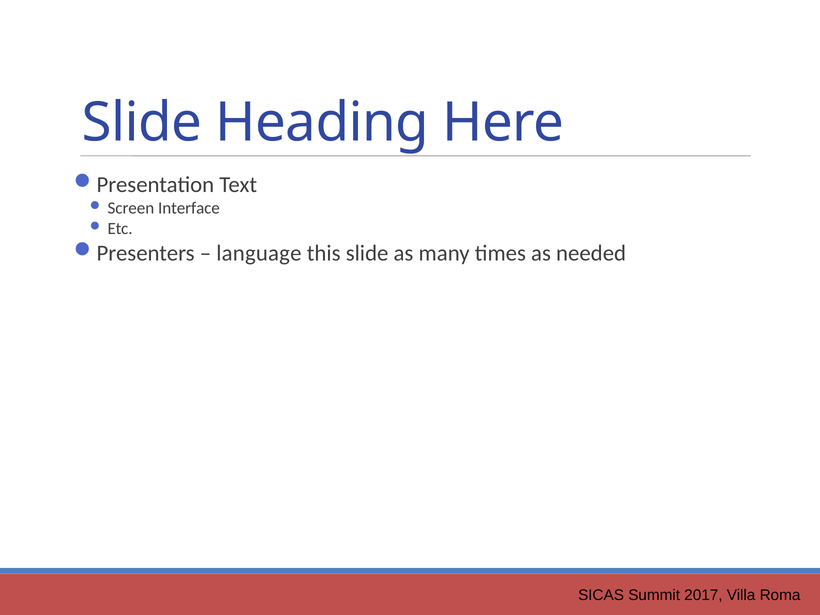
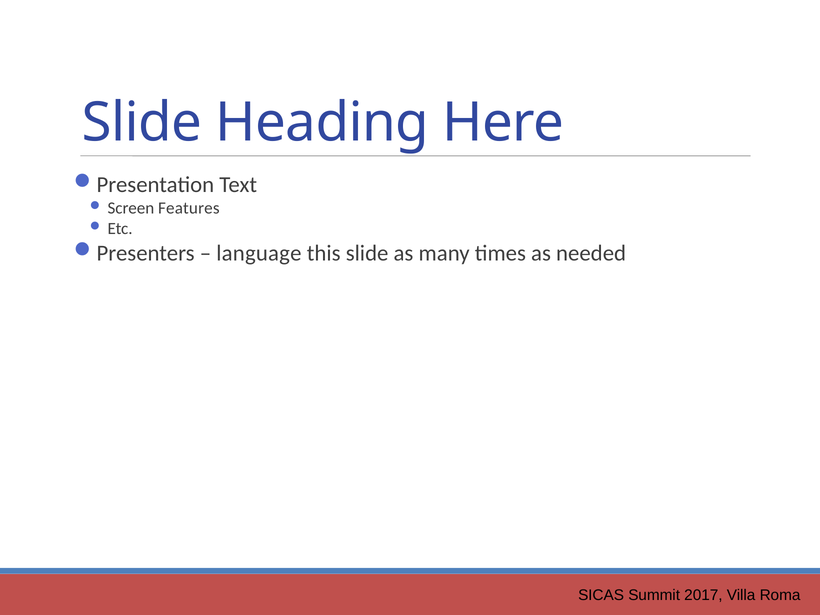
Interface: Interface -> Features (189, 208)
